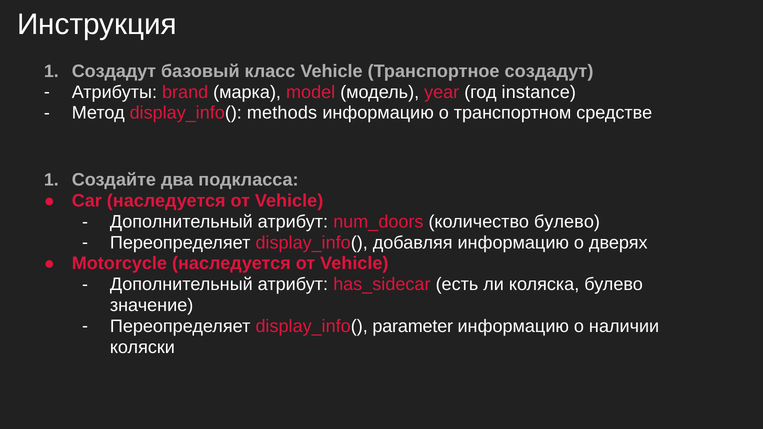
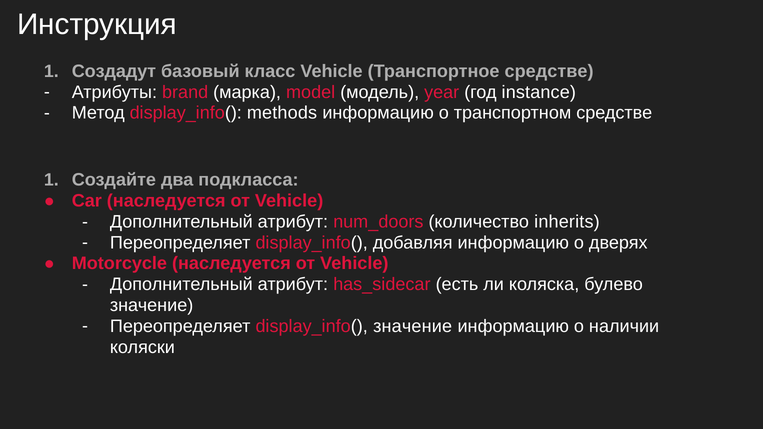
Транспортное создадут: создадут -> средстве (549, 71)
количество булево: булево -> inherits (567, 222)
display_info( parameter: parameter -> значение (413, 326)
